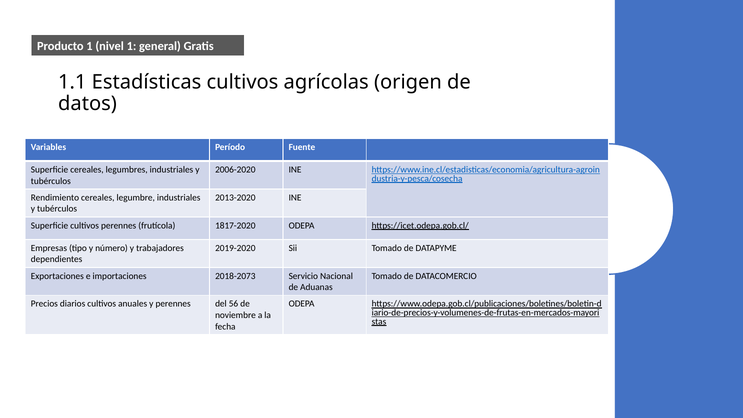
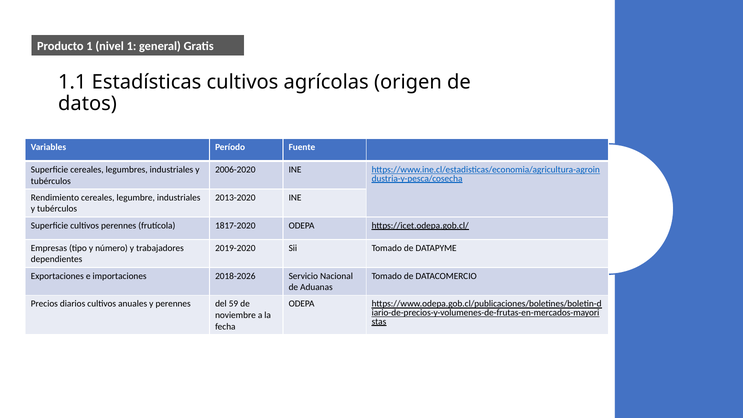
2018-2073: 2018-2073 -> 2018-2026 (235, 276)
56: 56 -> 59 (233, 304)
